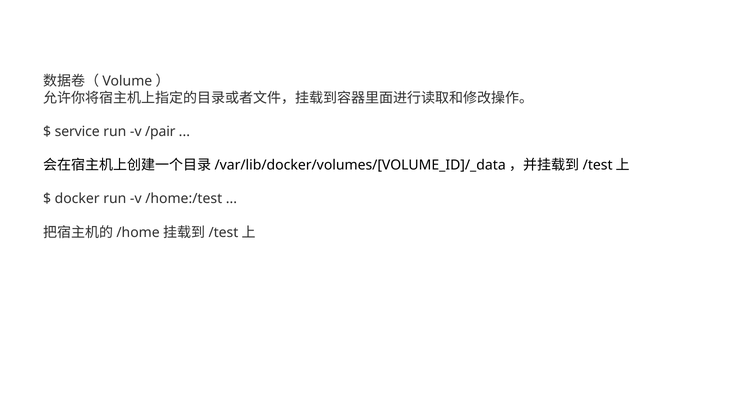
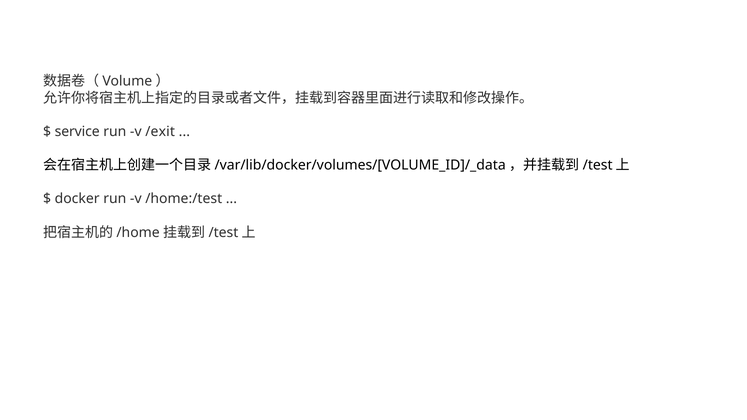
/pair: /pair -> /exit (160, 132)
